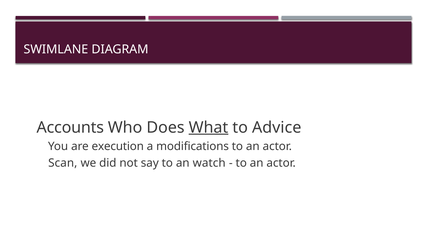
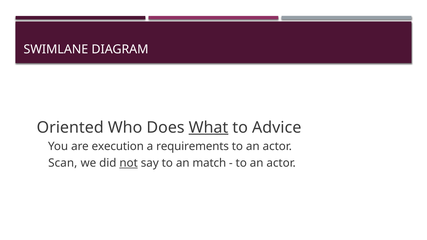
Accounts: Accounts -> Oriented (70, 128)
modifications: modifications -> requirements (193, 146)
not underline: none -> present (129, 163)
watch: watch -> match (209, 163)
